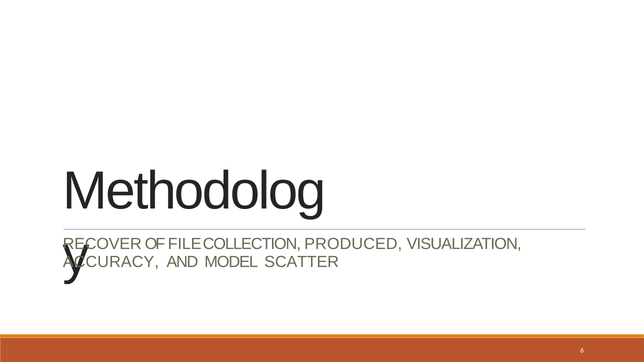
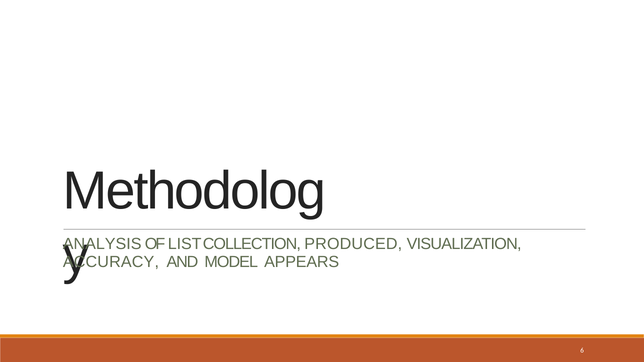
RECOVER: RECOVER -> ANALYSIS (102, 244)
FILE: FILE -> LIST (185, 244)
SCATTER: SCATTER -> APPEARS (302, 262)
